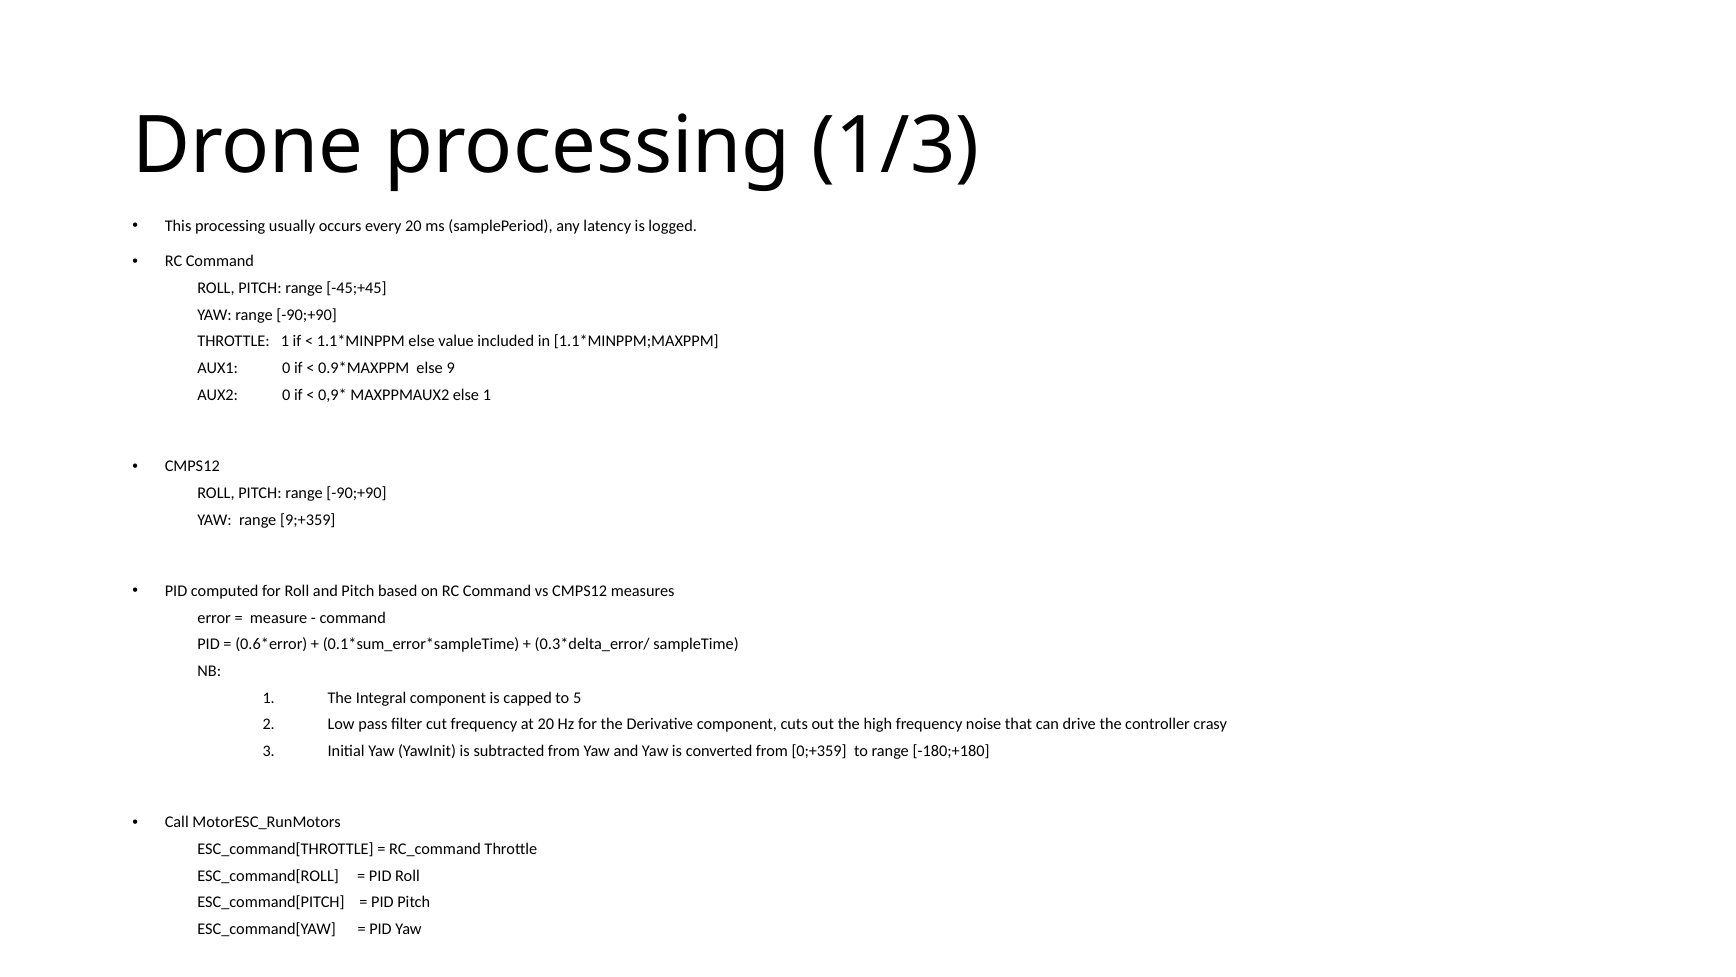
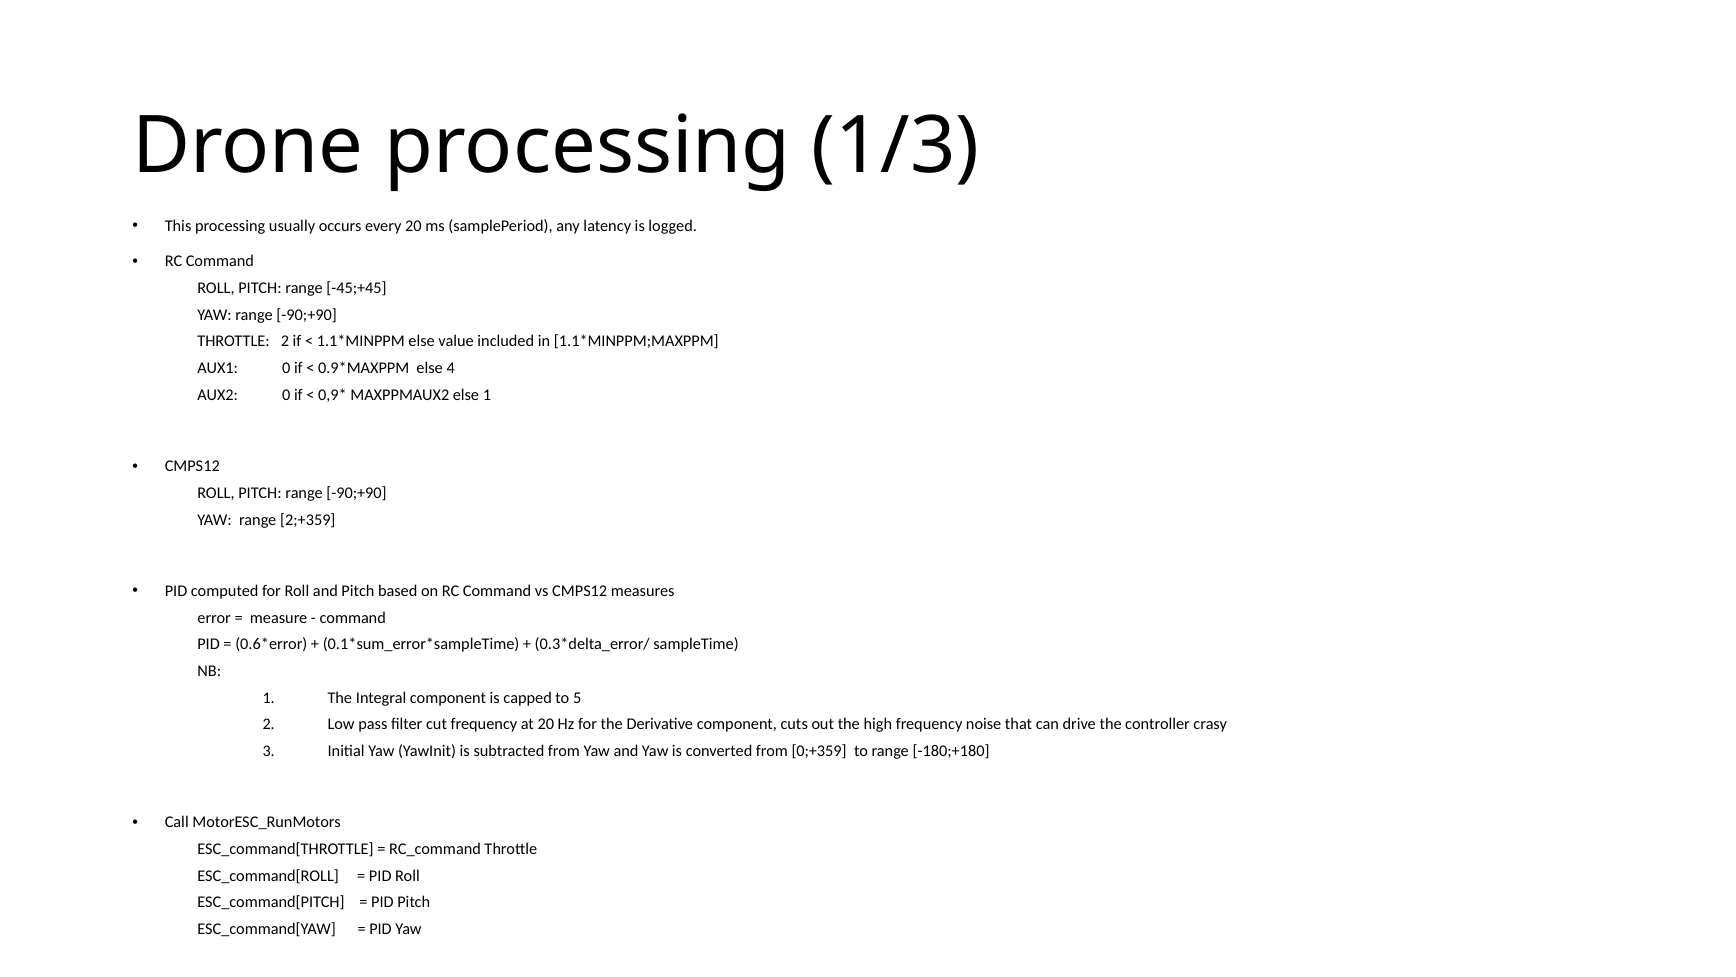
THROTTLE 1: 1 -> 2 (285, 341)
9: 9 -> 4 (451, 368)
9;+359: 9;+359 -> 2;+359 (308, 519)
